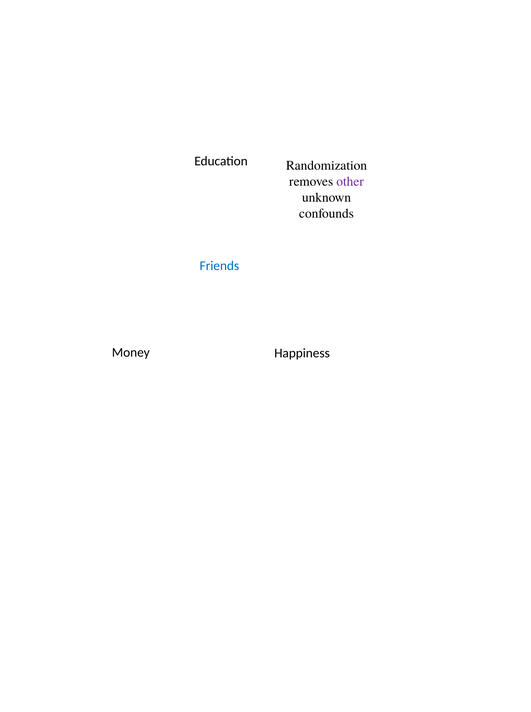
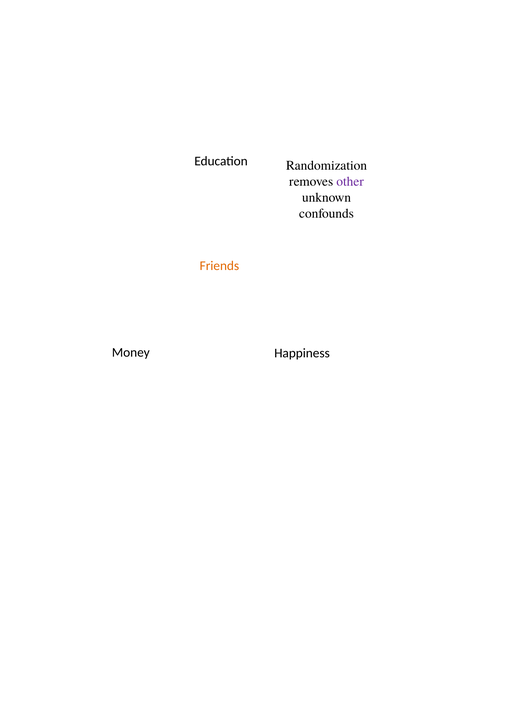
Friends colour: blue -> orange (219, 266)
